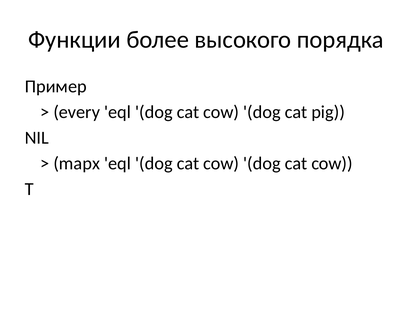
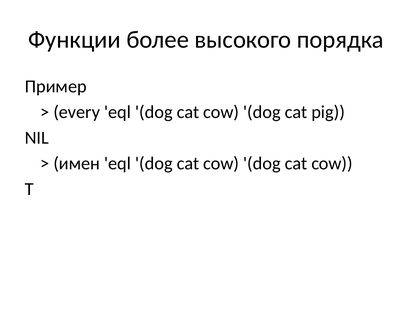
mapx: mapx -> имен (77, 163)
